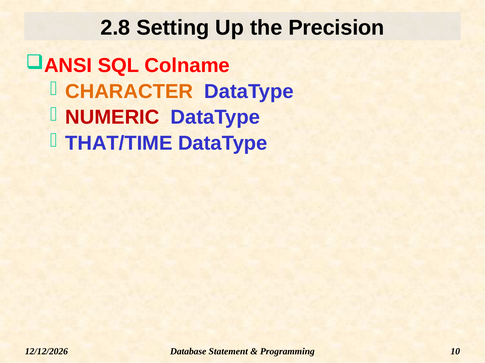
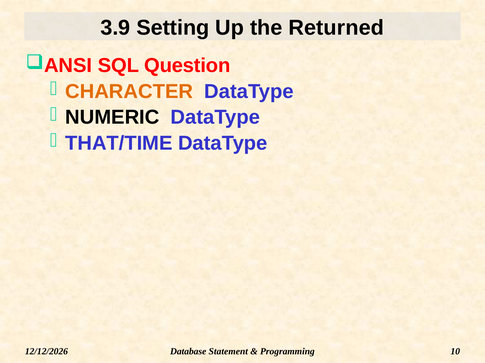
2.8: 2.8 -> 3.9 (115, 28)
Precision: Precision -> Returned (336, 28)
Colname: Colname -> Question (187, 66)
NUMERIC colour: red -> black (112, 117)
